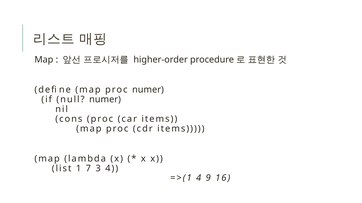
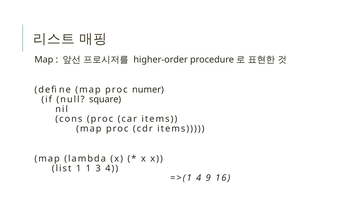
null numer: numer -> square (105, 100)
1 7: 7 -> 1 (88, 169)
